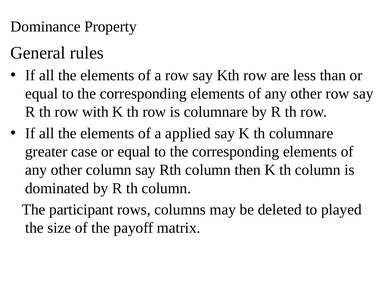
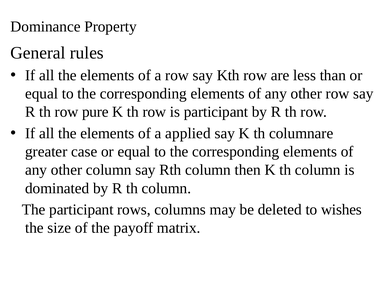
with: with -> pure (95, 112)
is columnare: columnare -> participant (216, 112)
played: played -> wishes (341, 210)
